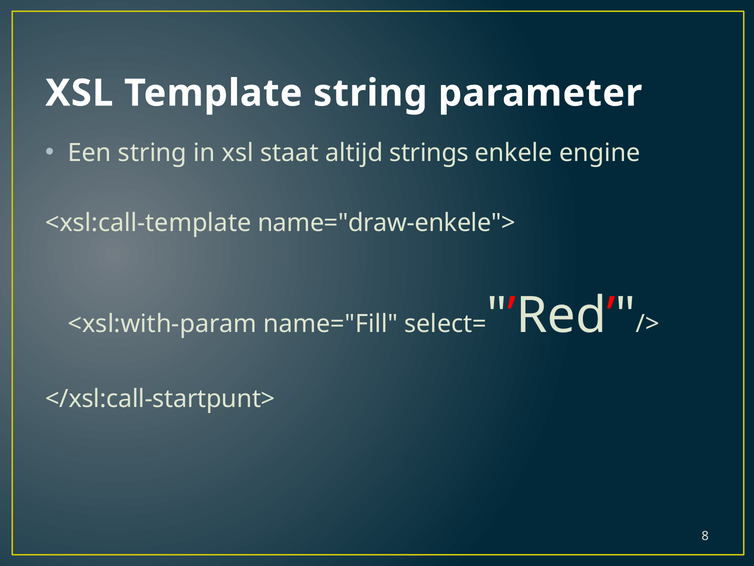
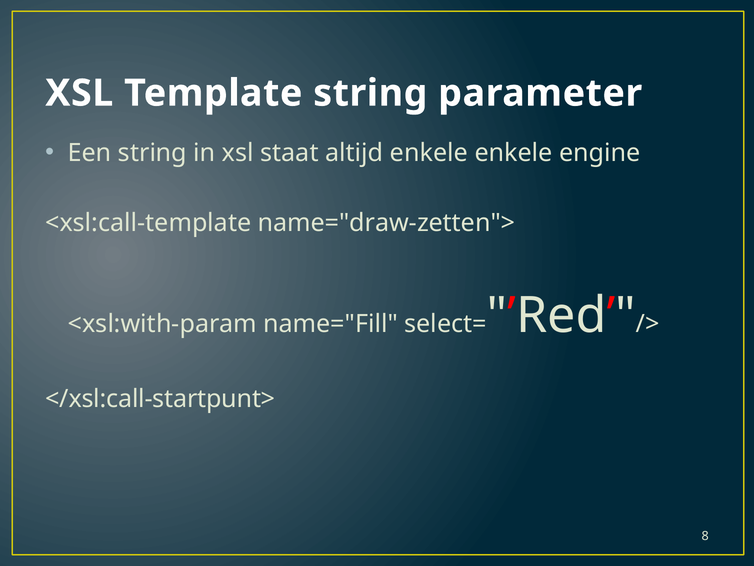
altijd strings: strings -> enkele (429, 153)
name="draw-enkele">: name="draw-enkele"> -> name="draw-zetten"> (386, 223)
